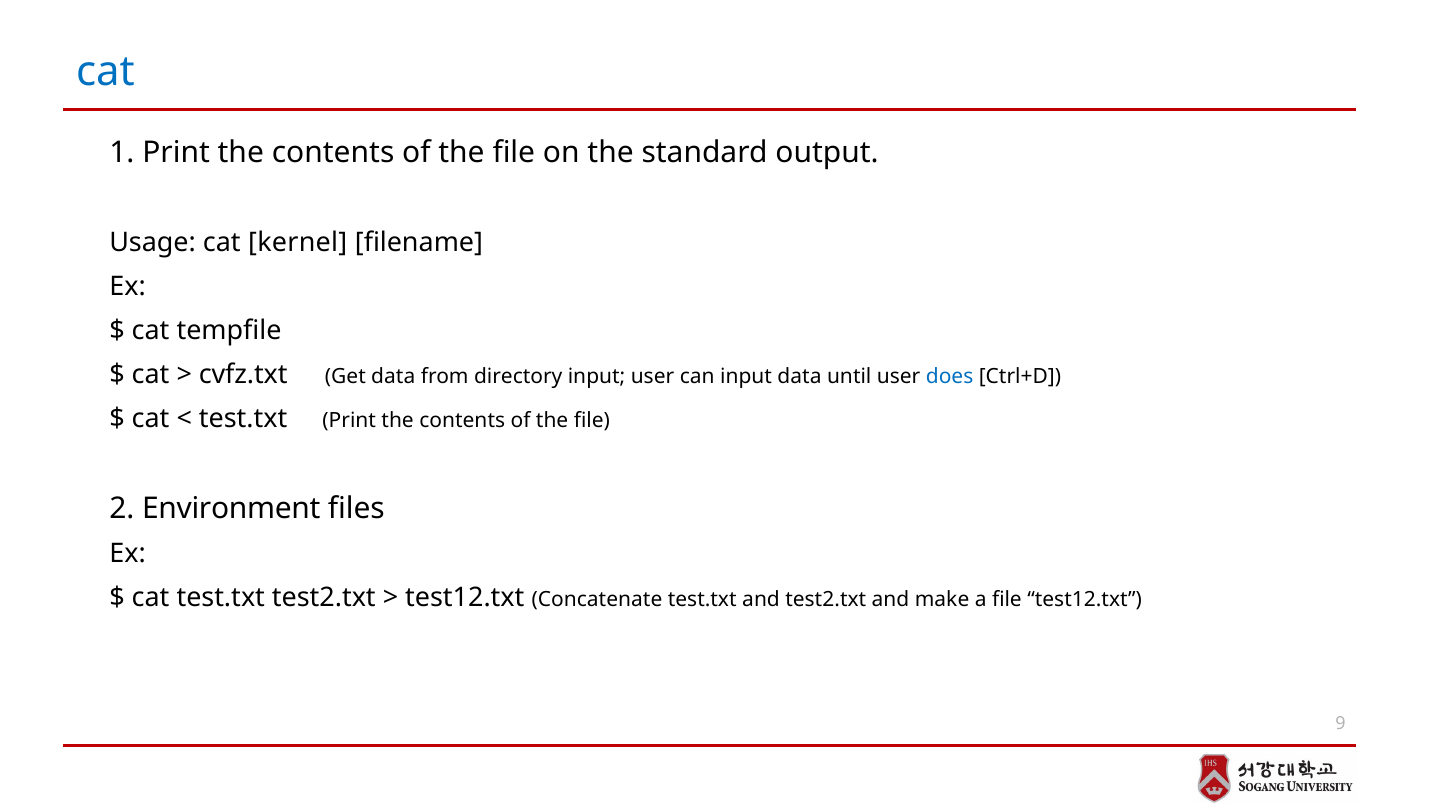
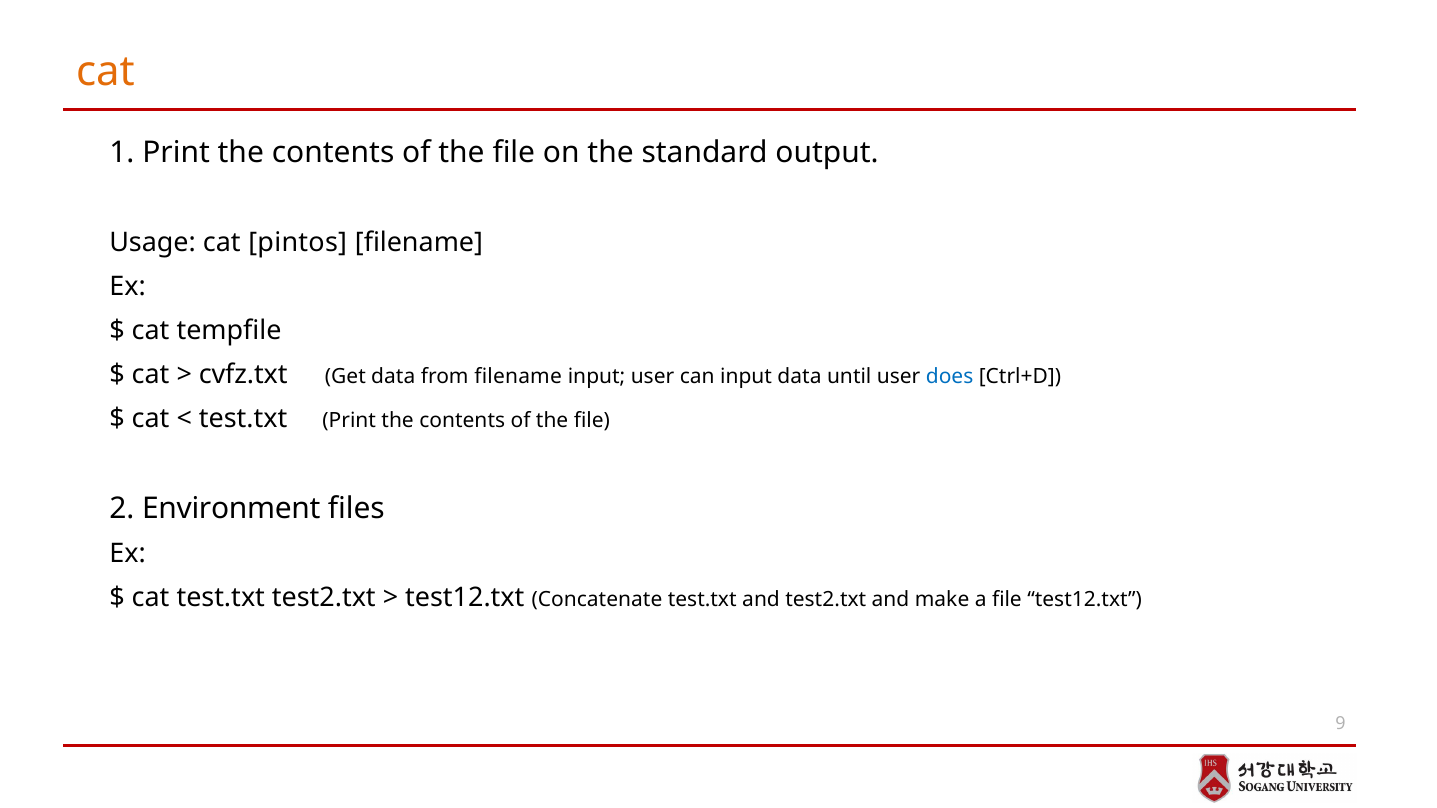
cat colour: blue -> orange (105, 72)
kernel: kernel -> pintos (298, 242)
from directory: directory -> filename (518, 376)
